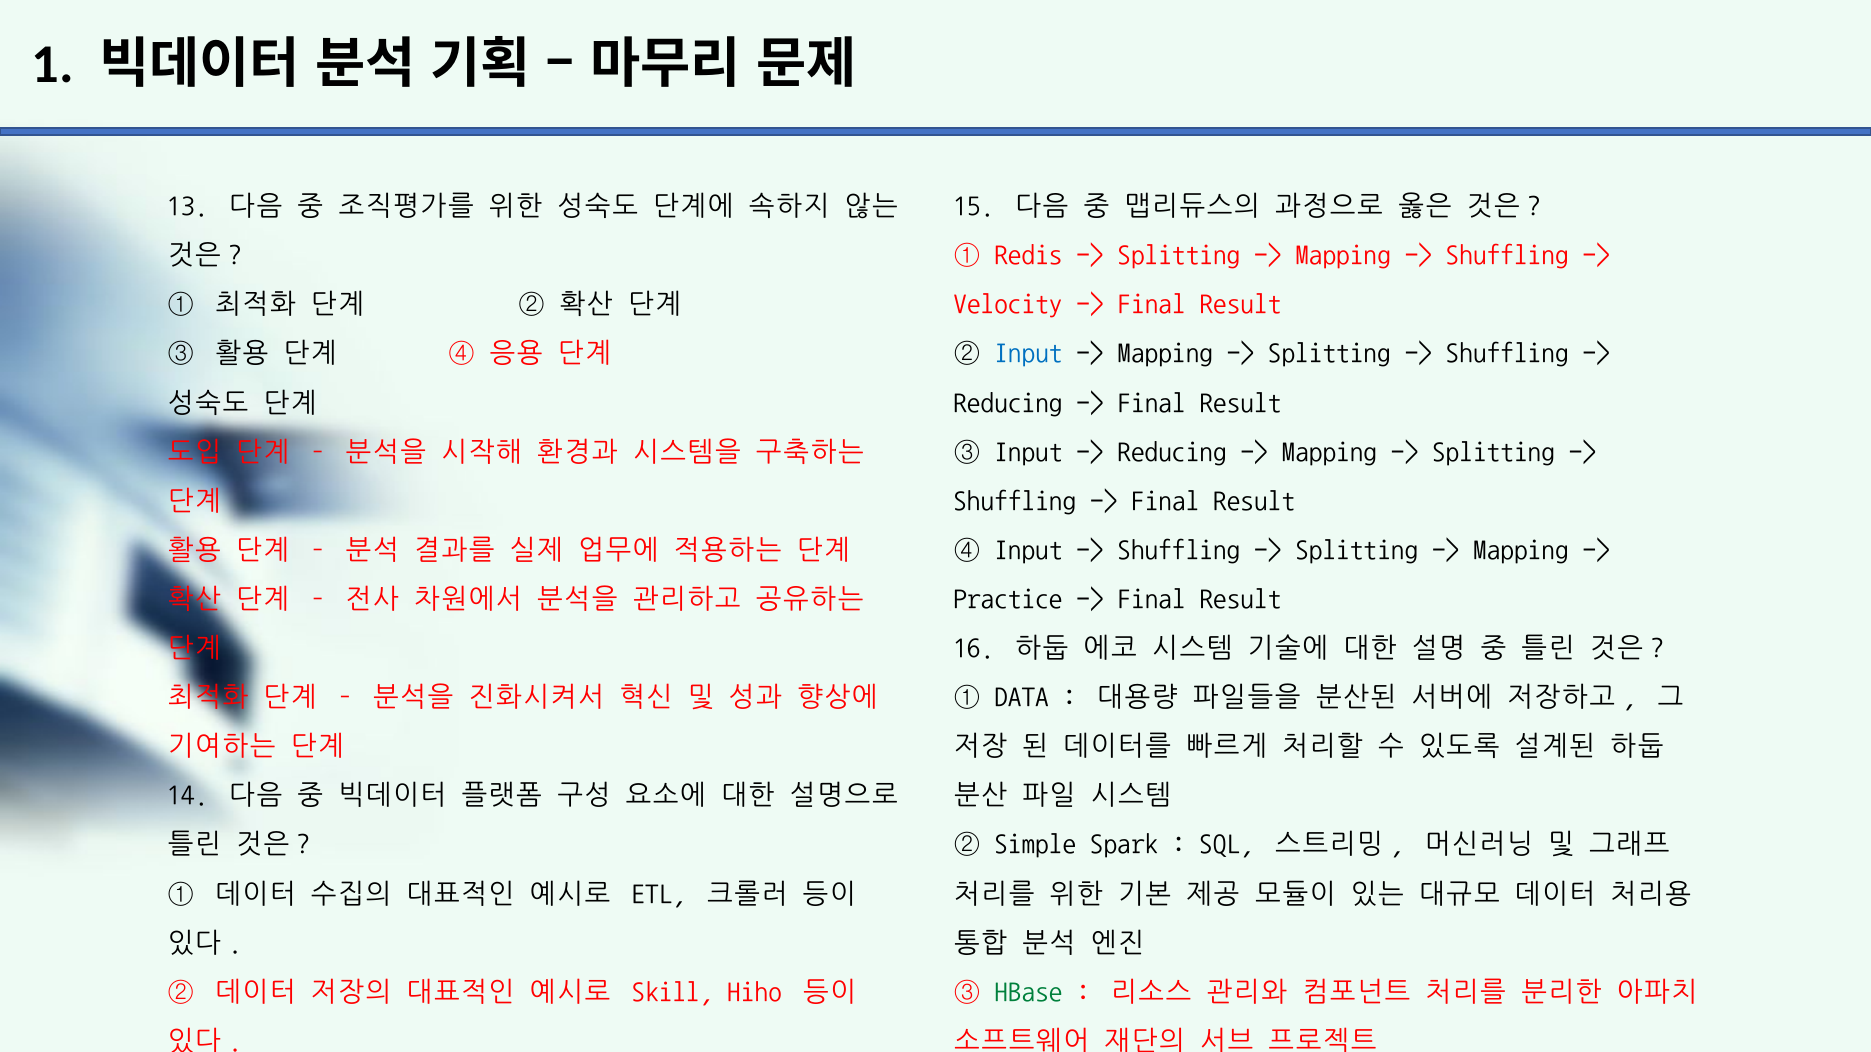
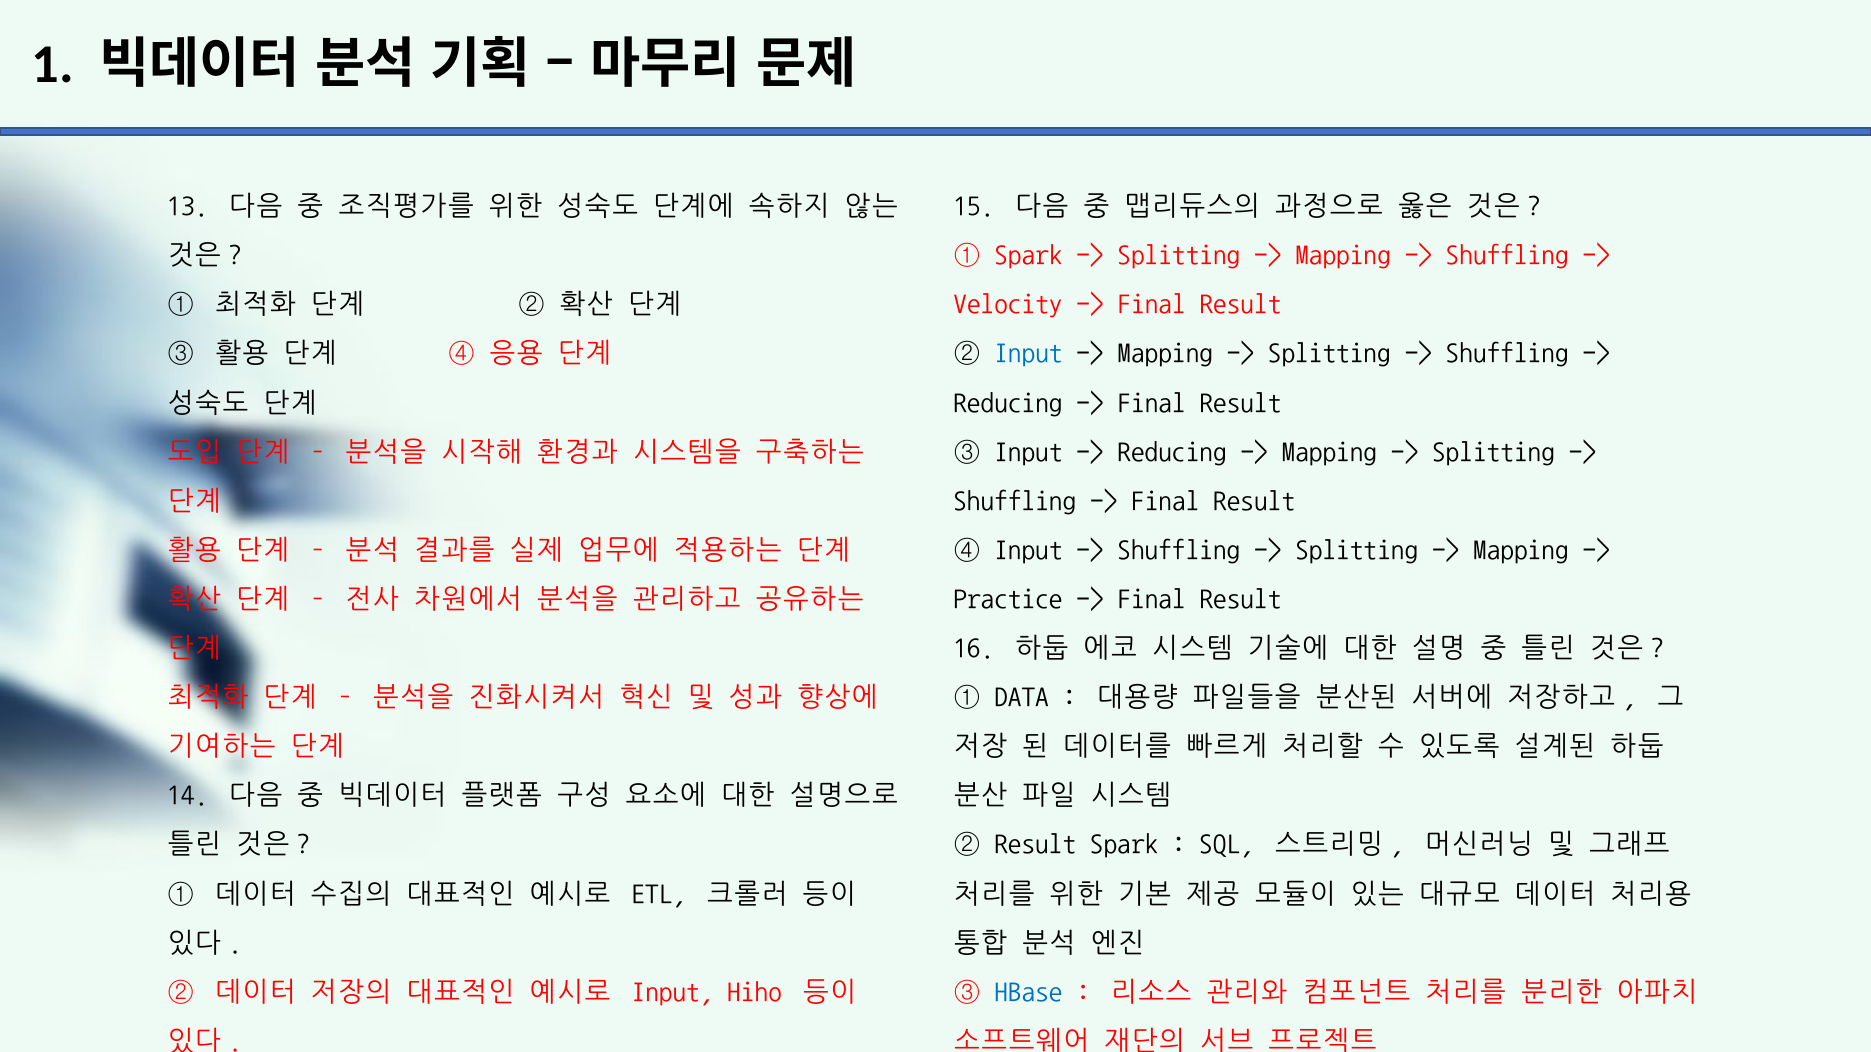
① Redis: Redis -> Spark (1028, 255)
② Simple: Simple -> Result (1035, 844)
Skill: Skill -> Input (673, 992)
HBase colour: green -> blue (1028, 992)
